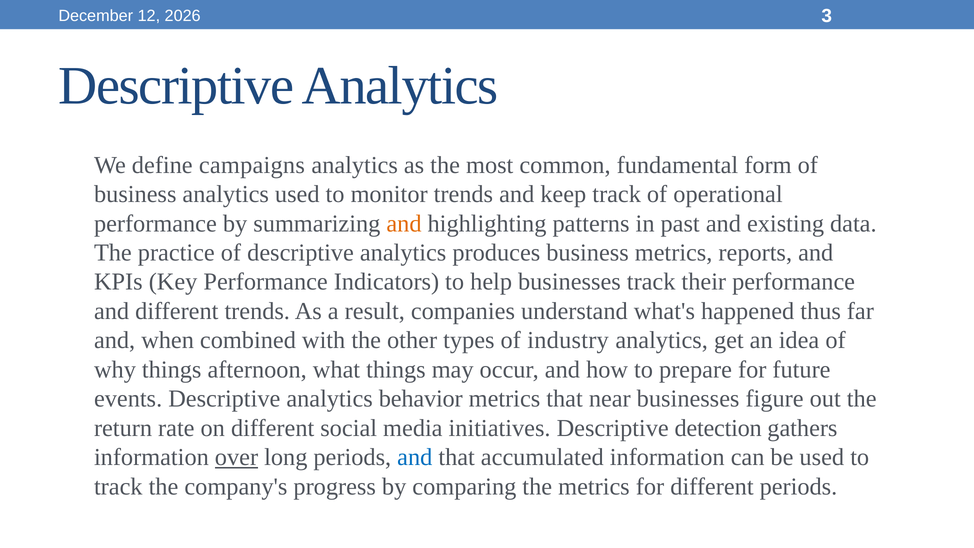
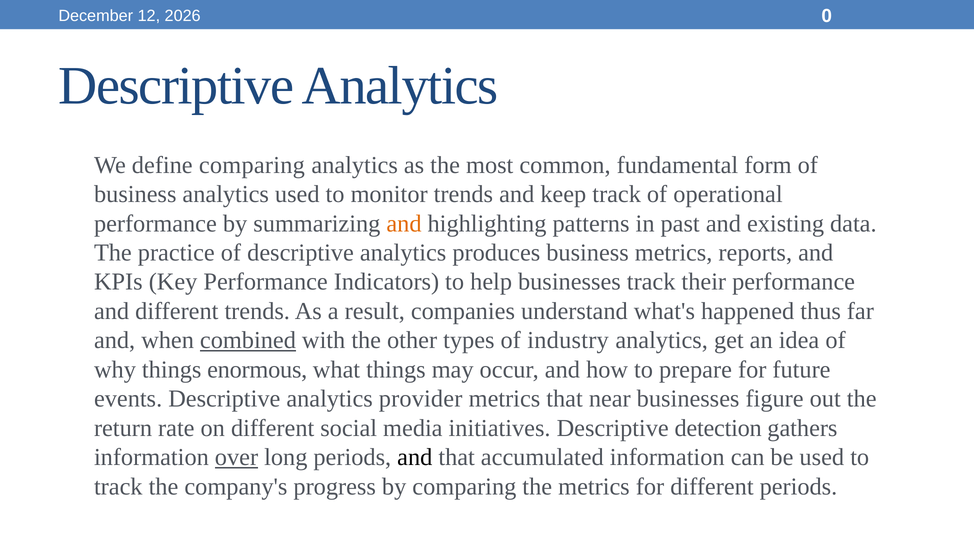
3: 3 -> 0 (827, 16)
define campaigns: campaigns -> comparing (252, 165)
combined underline: none -> present (248, 340)
afternoon: afternoon -> enormous (257, 370)
behavior: behavior -> provider (421, 399)
and colour: blue -> black (415, 457)
